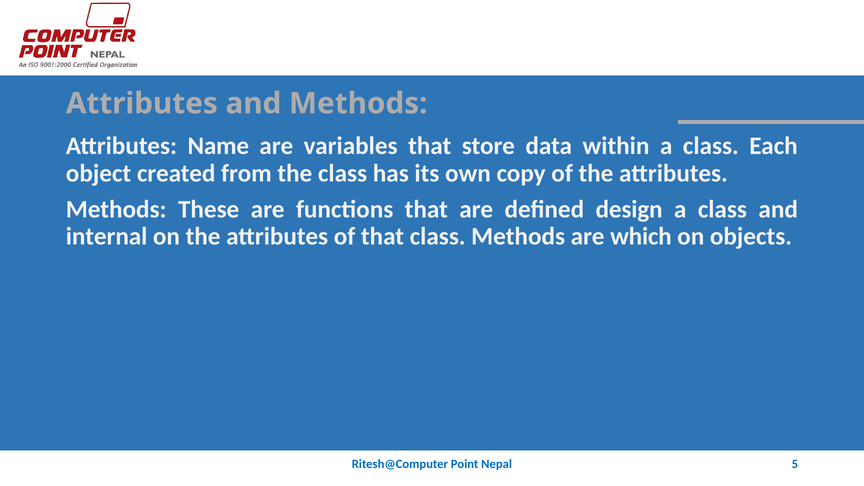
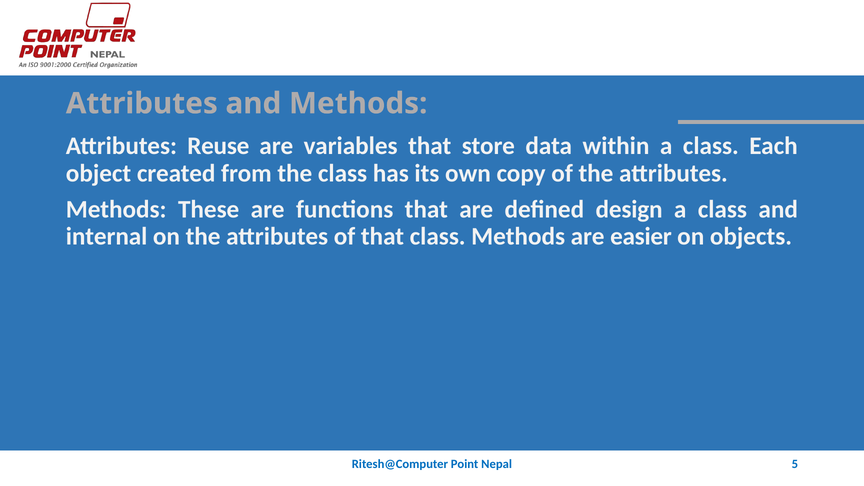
Name: Name -> Reuse (218, 146)
which: which -> easier (641, 237)
